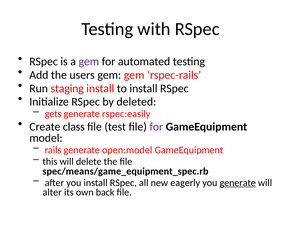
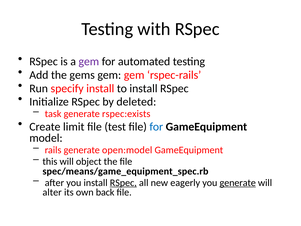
users: users -> gems (82, 75)
staging: staging -> specify (67, 88)
gets: gets -> task (53, 114)
rspec:easily: rspec:easily -> rspec:exists (126, 114)
class: class -> limit (74, 127)
for colour: purple -> blue (156, 127)
delete: delete -> object (89, 161)
RSpec underline: none -> present (123, 183)
